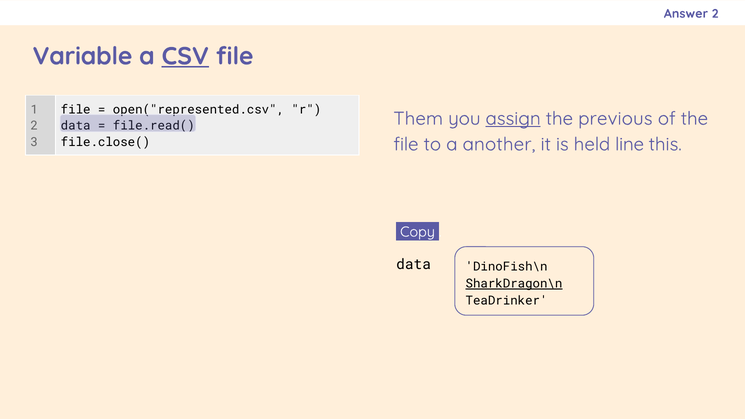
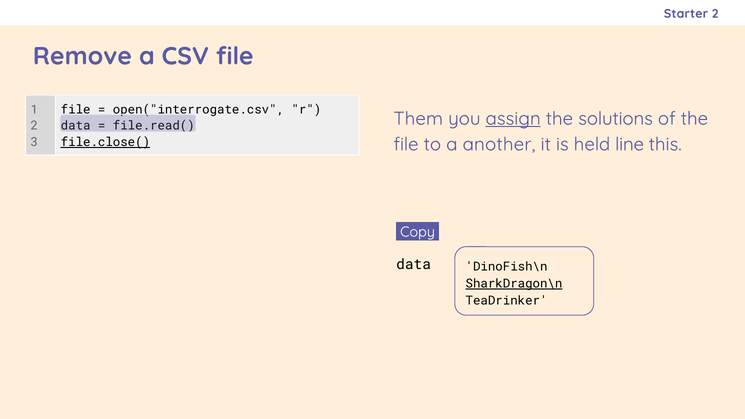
Answer: Answer -> Starter (686, 14)
Variable: Variable -> Remove (82, 56)
CSV underline: present -> none (185, 56)
open("represented.csv: open("represented.csv -> open("interrogate.csv (198, 109)
previous: previous -> solutions (616, 119)
file.close( underline: none -> present (105, 142)
